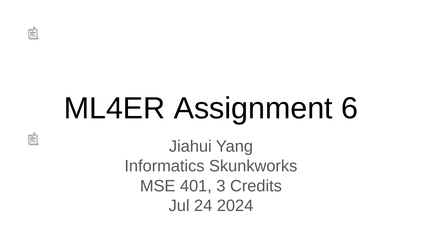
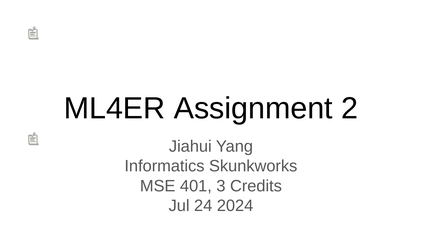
6: 6 -> 2 (350, 108)
